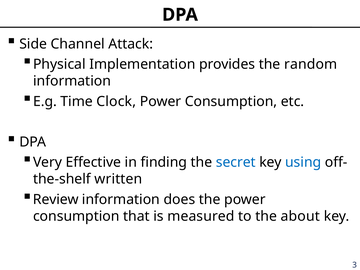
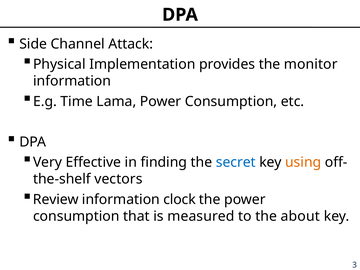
random: random -> monitor (311, 64)
Clock: Clock -> Lama (116, 101)
using colour: blue -> orange (303, 162)
written: written -> vectors (118, 179)
does: does -> clock (180, 199)
